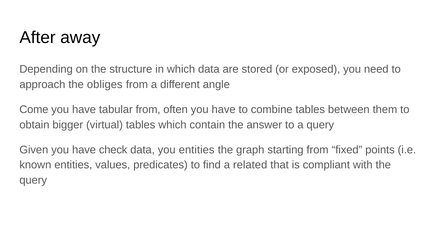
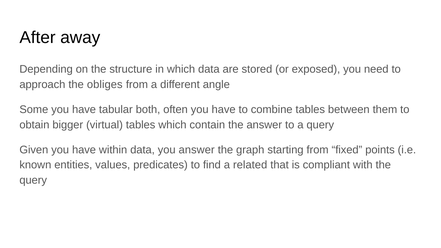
Come: Come -> Some (34, 110)
tabular from: from -> both (148, 110)
check: check -> within (113, 150)
you entities: entities -> answer (197, 150)
